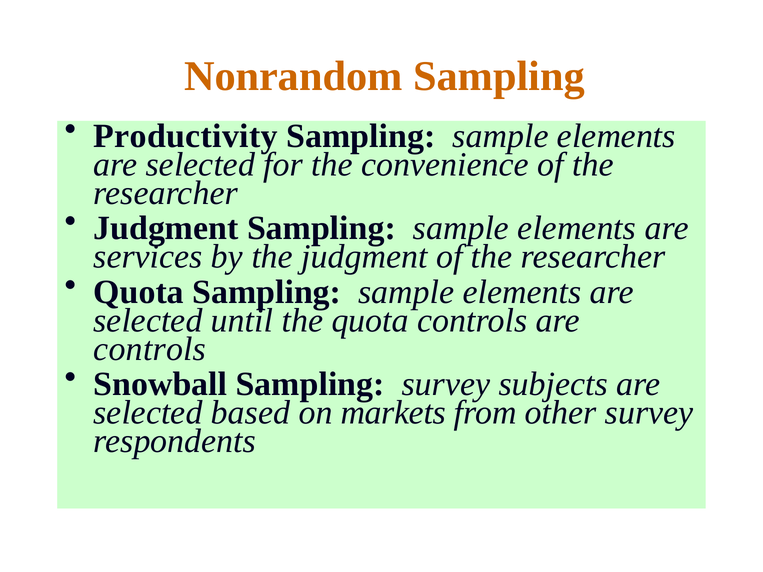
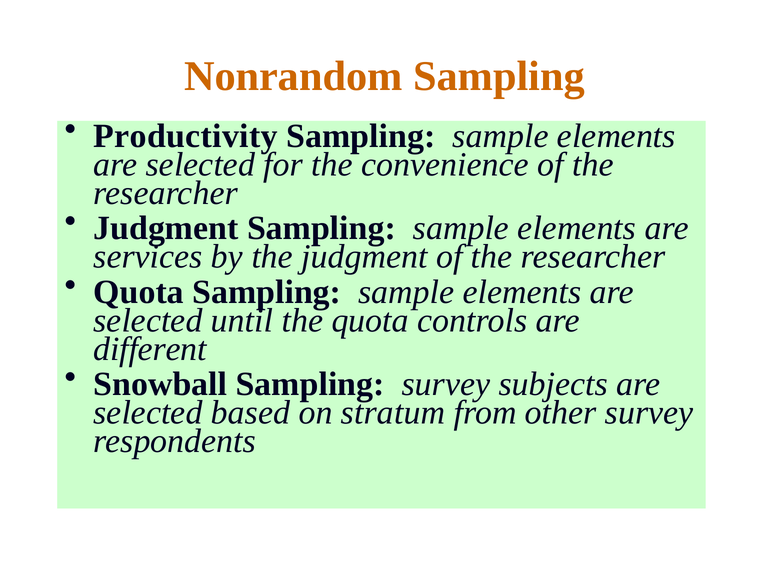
controls: controls -> different (150, 349)
markets: markets -> stratum (393, 413)
